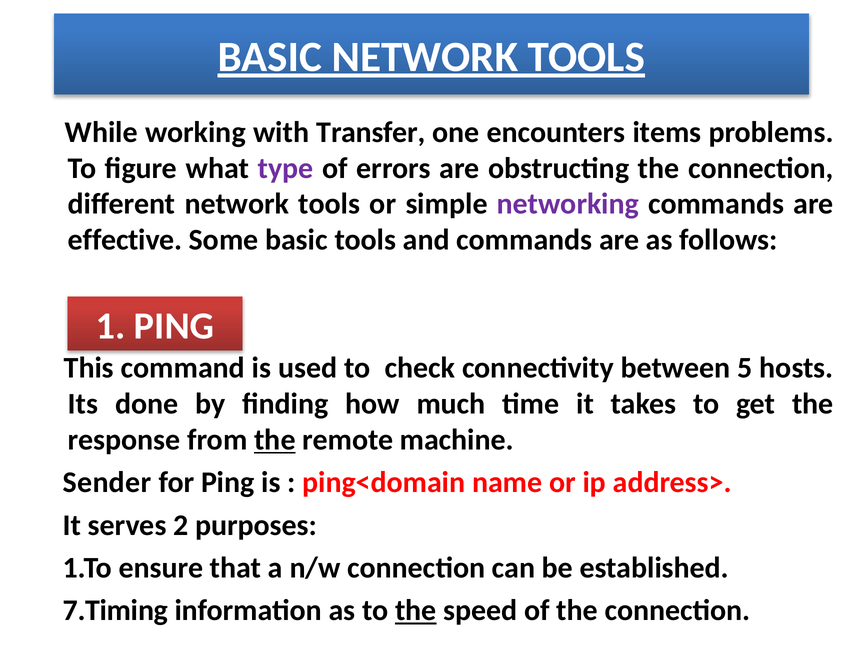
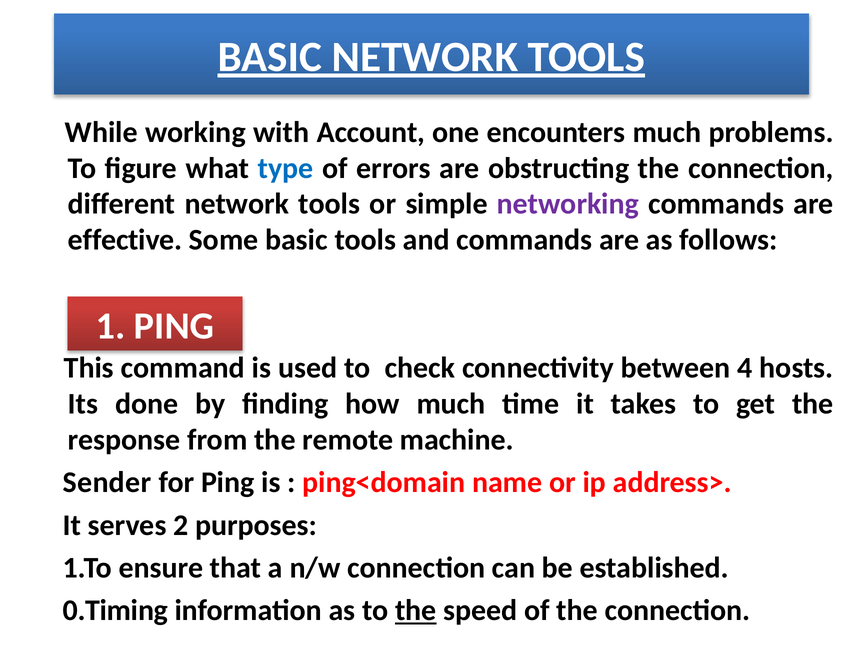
Transfer: Transfer -> Account (371, 132)
encounters items: items -> much (667, 132)
type colour: purple -> blue (286, 168)
5: 5 -> 4 (745, 368)
the underline: present -> none (275, 440)
7.Timing: 7.Timing -> 0.Timing (115, 611)
